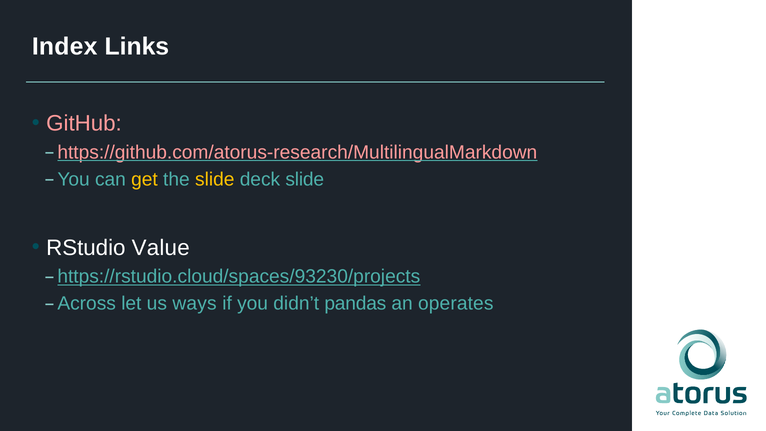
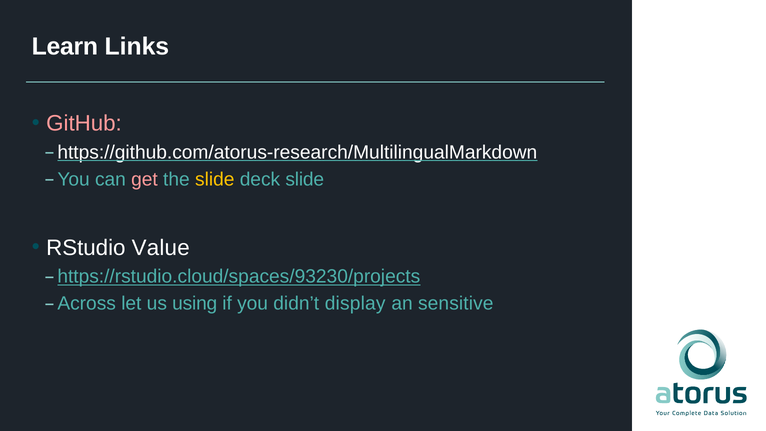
Index: Index -> Learn (65, 47)
https://github.com/atorus-research/MultilingualMarkdown colour: pink -> white (297, 152)
get colour: yellow -> pink (145, 179)
ways: ways -> using (195, 303)
pandas: pandas -> display (355, 303)
operates: operates -> sensitive (456, 303)
